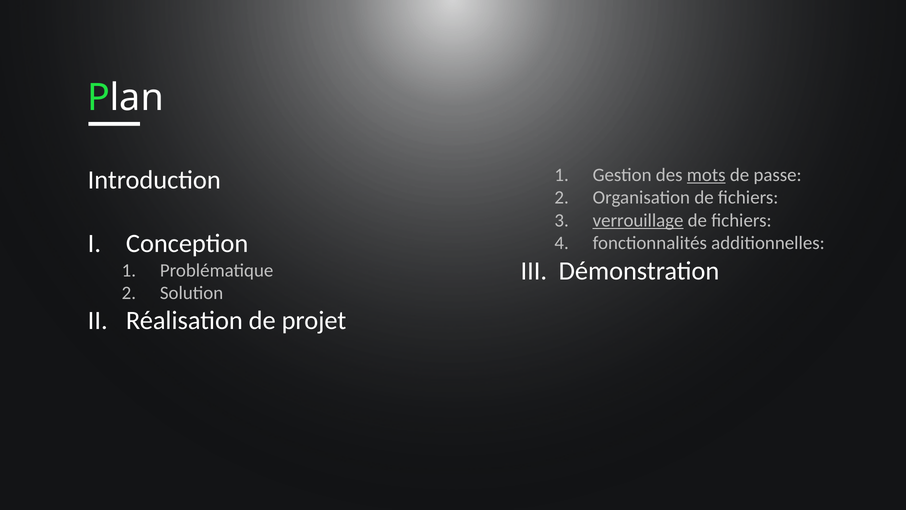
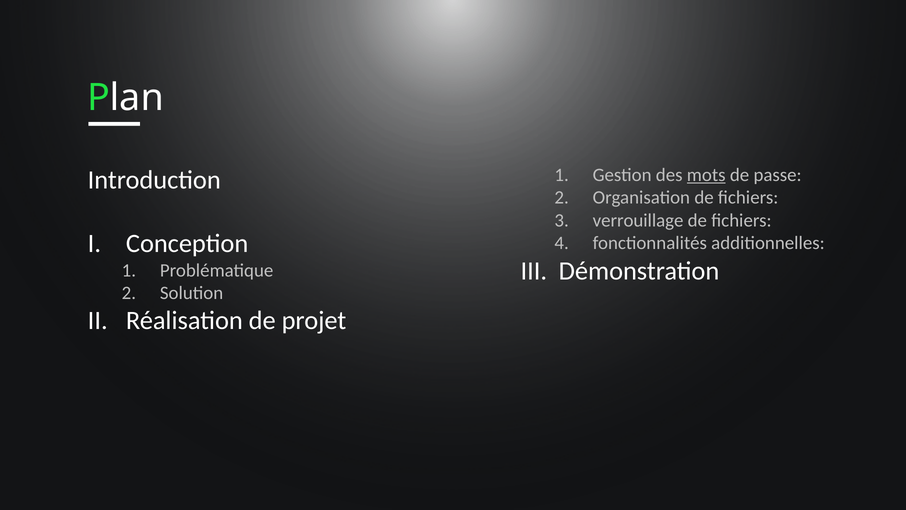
verrouillage underline: present -> none (638, 220)
